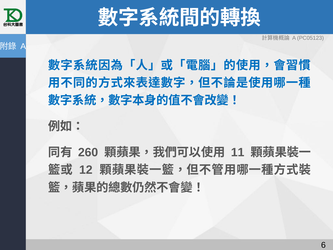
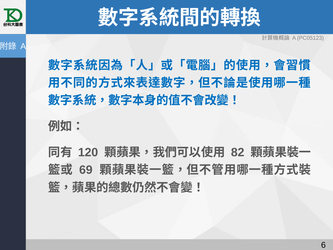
260: 260 -> 120 (88, 152)
11: 11 -> 82 (238, 152)
12: 12 -> 69 (86, 170)
